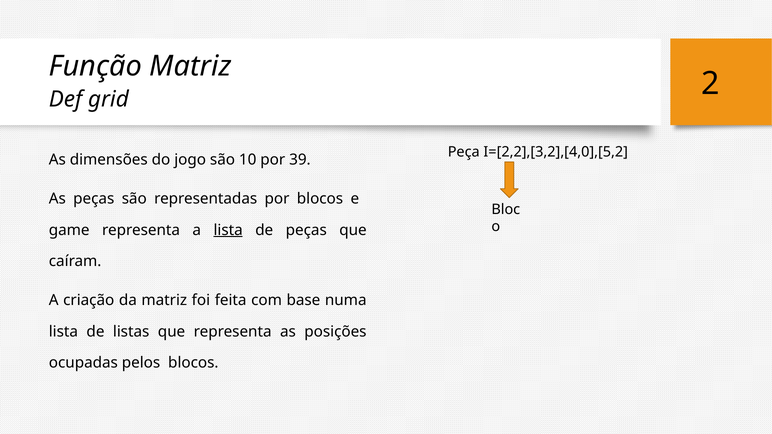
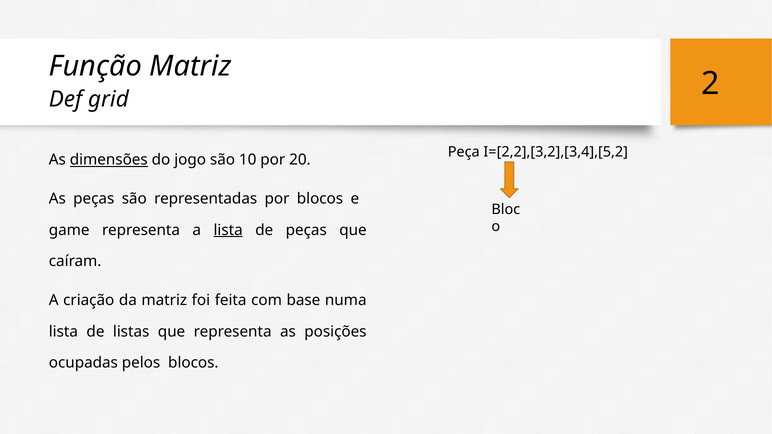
I=[2,2],[3,2],[4,0],[5,2: I=[2,2],[3,2],[4,0],[5,2 -> I=[2,2],[3,2],[3,4],[5,2 (556, 152)
dimensões underline: none -> present (109, 160)
39: 39 -> 20 (300, 160)
